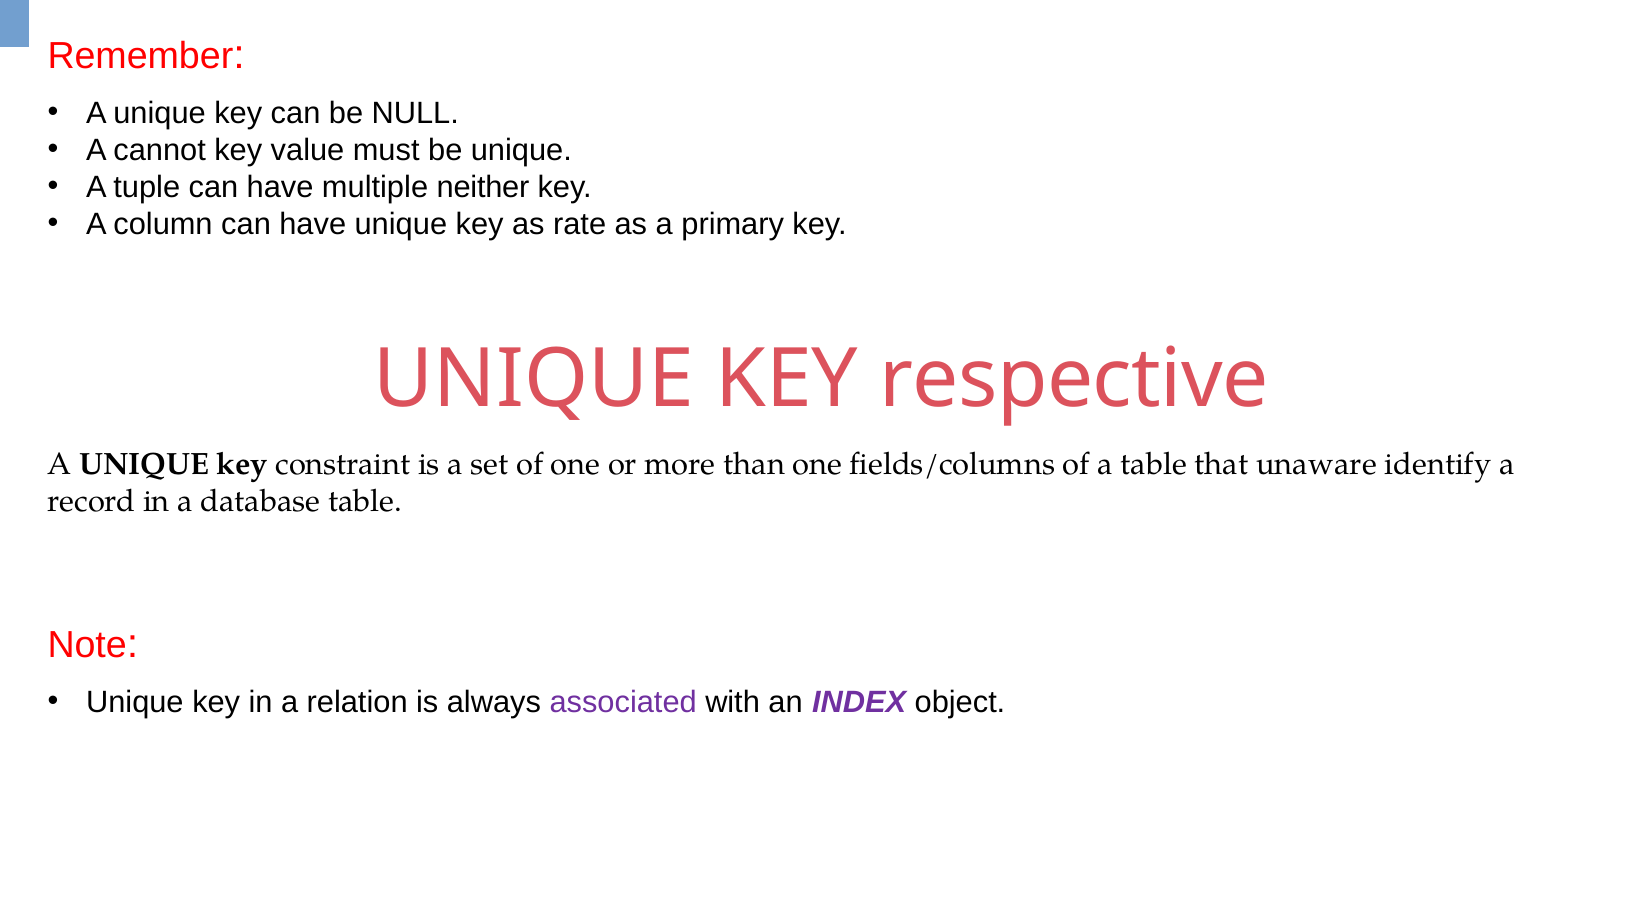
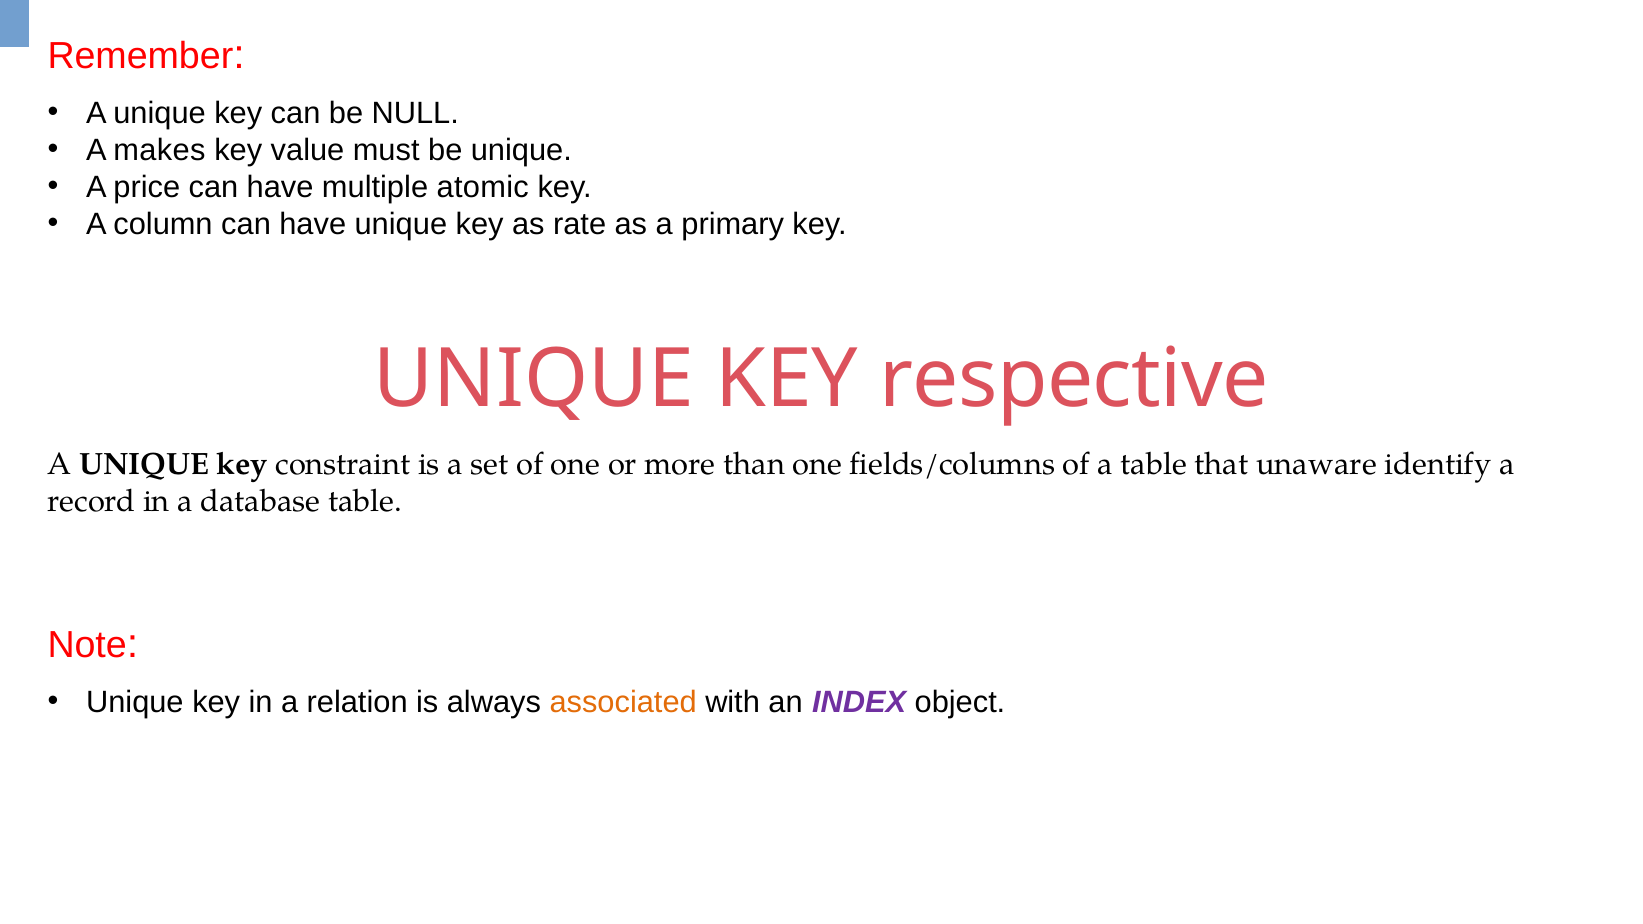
cannot: cannot -> makes (159, 150)
tuple: tuple -> price (147, 187)
neither: neither -> atomic (483, 187)
associated colour: purple -> orange (623, 702)
